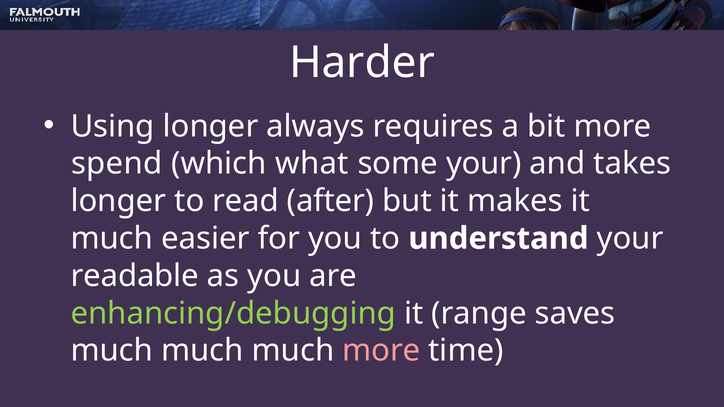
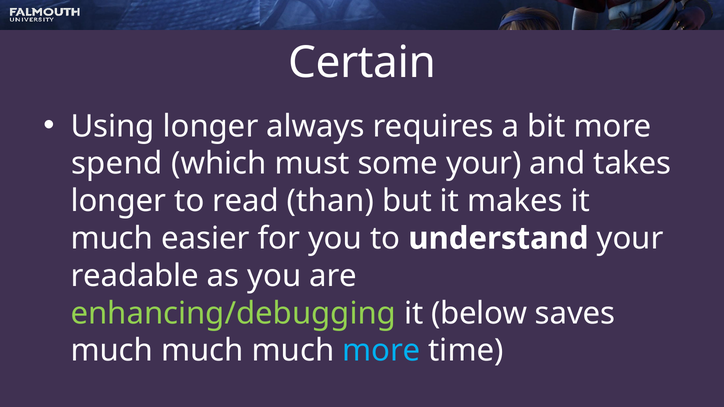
Harder: Harder -> Certain (362, 62)
what: what -> must (312, 164)
after: after -> than (330, 201)
range: range -> below (479, 313)
more colour: pink -> light blue (381, 351)
